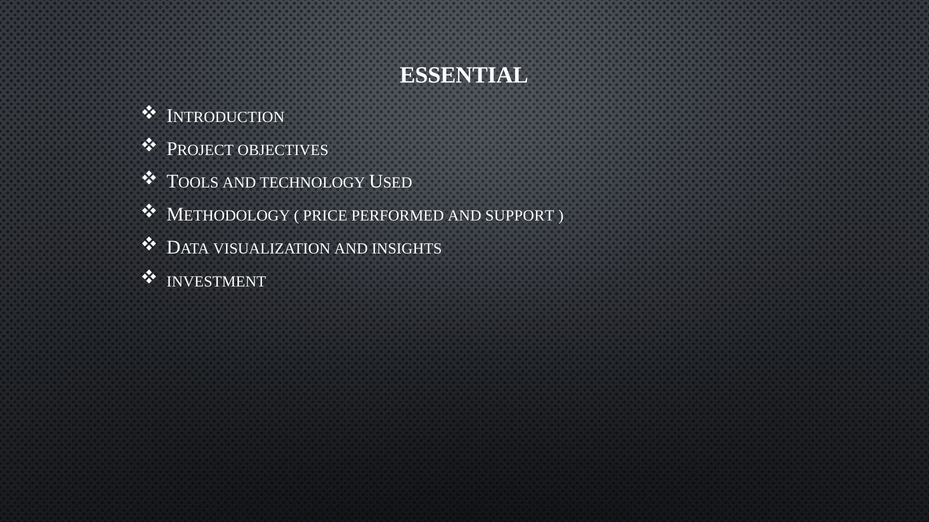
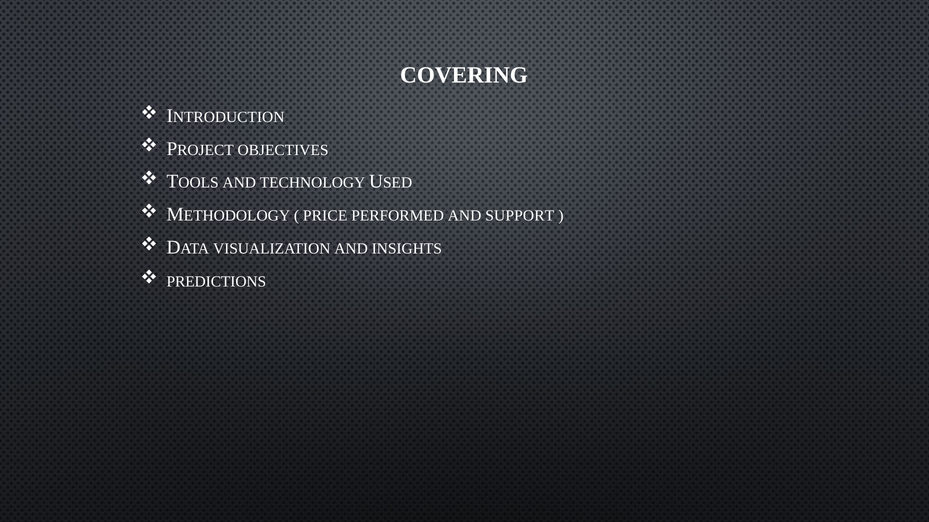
ESSENTIAL: ESSENTIAL -> COVERING (464, 75)
INVESTMENT: INVESTMENT -> PREDICTIONS (216, 282)
